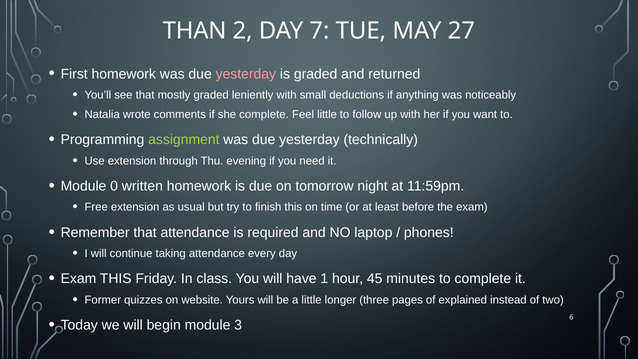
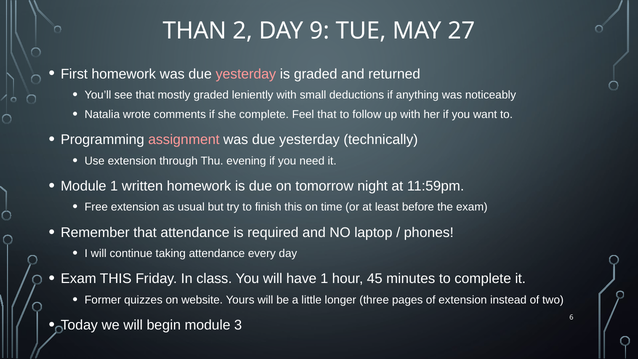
7: 7 -> 9 (319, 31)
Feel little: little -> that (327, 114)
assignment colour: light green -> pink (184, 140)
Module 0: 0 -> 1 (114, 186)
of explained: explained -> extension (463, 300)
